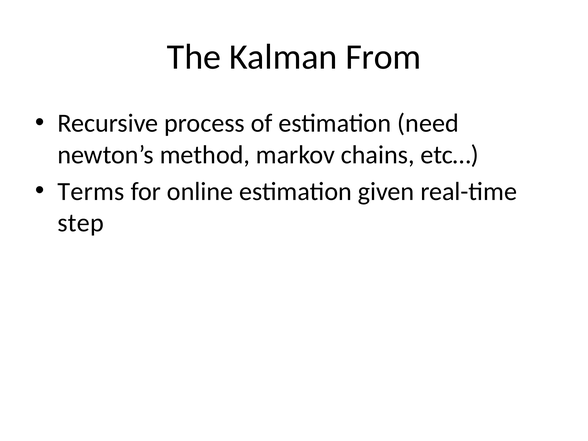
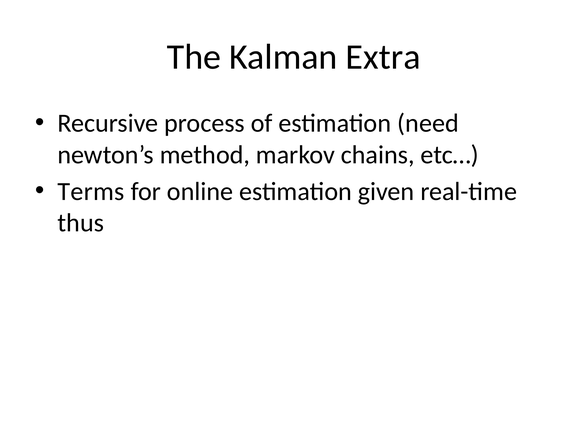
From: From -> Extra (383, 57)
step: step -> thus (81, 223)
